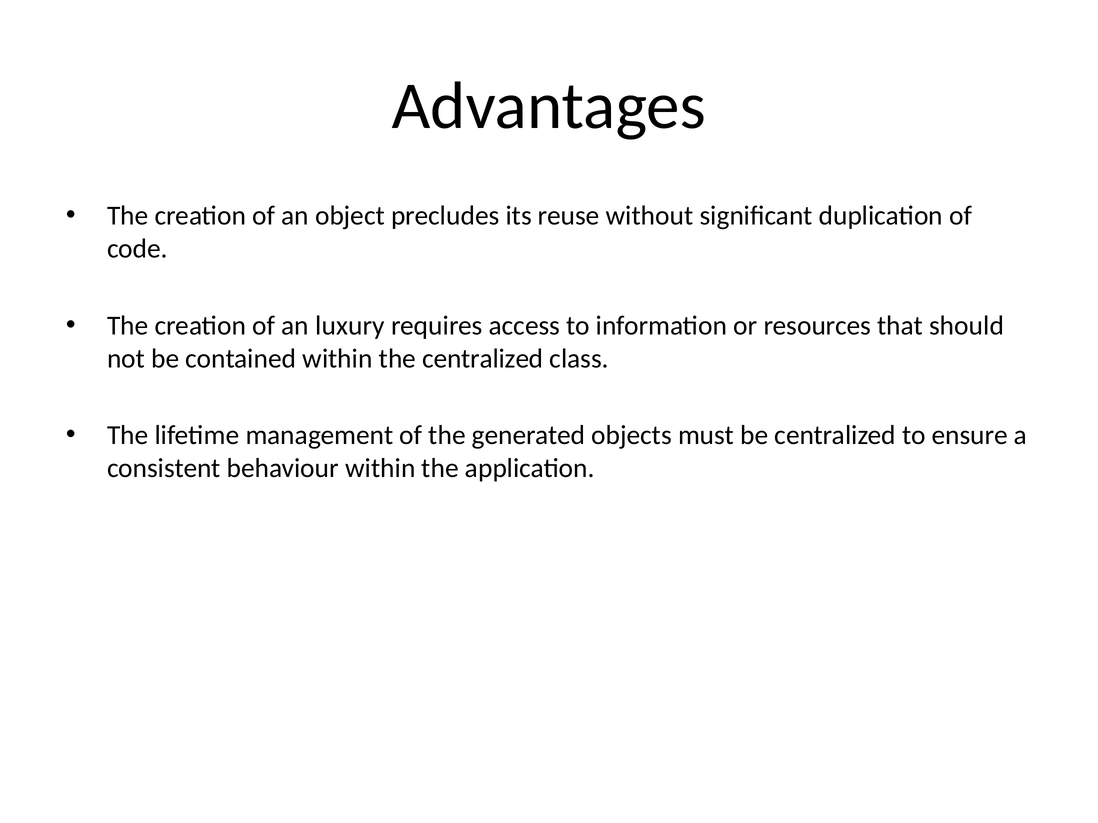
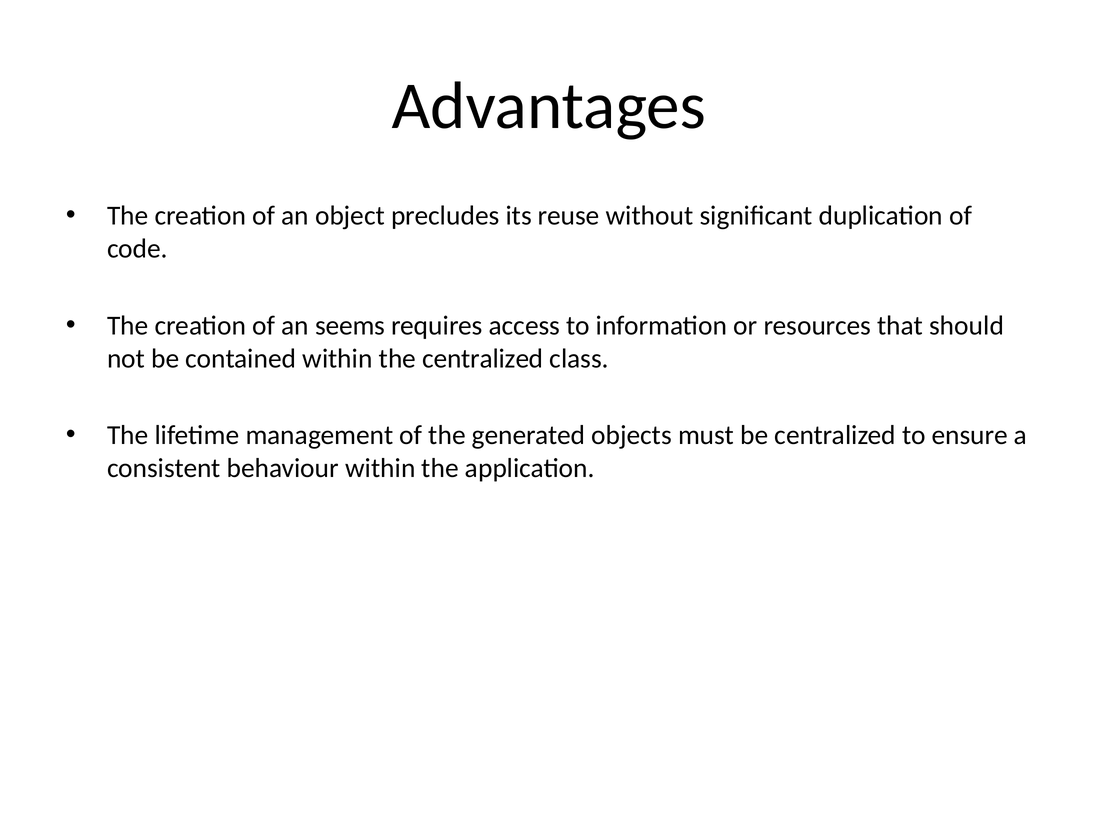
luxury: luxury -> seems (350, 326)
